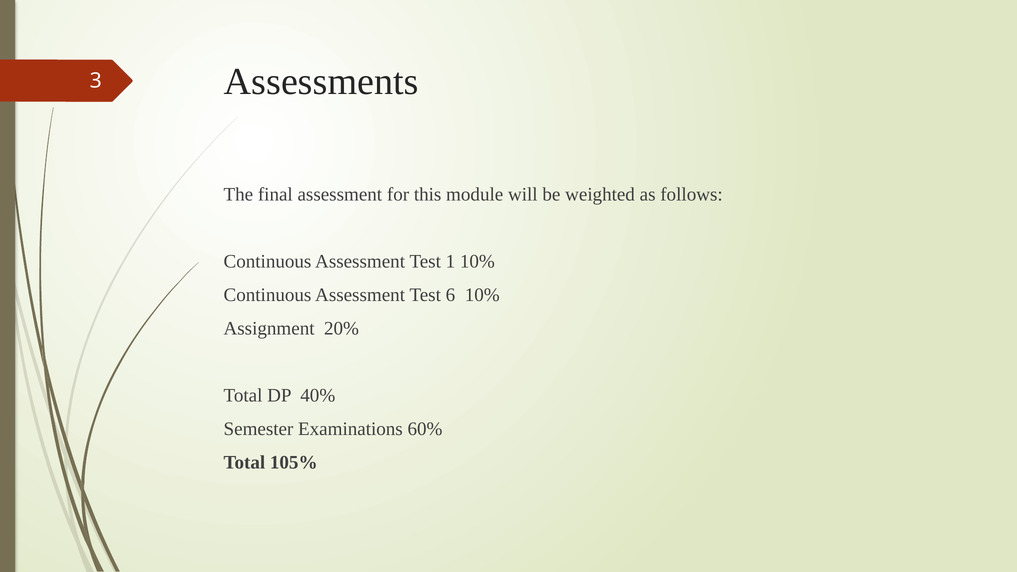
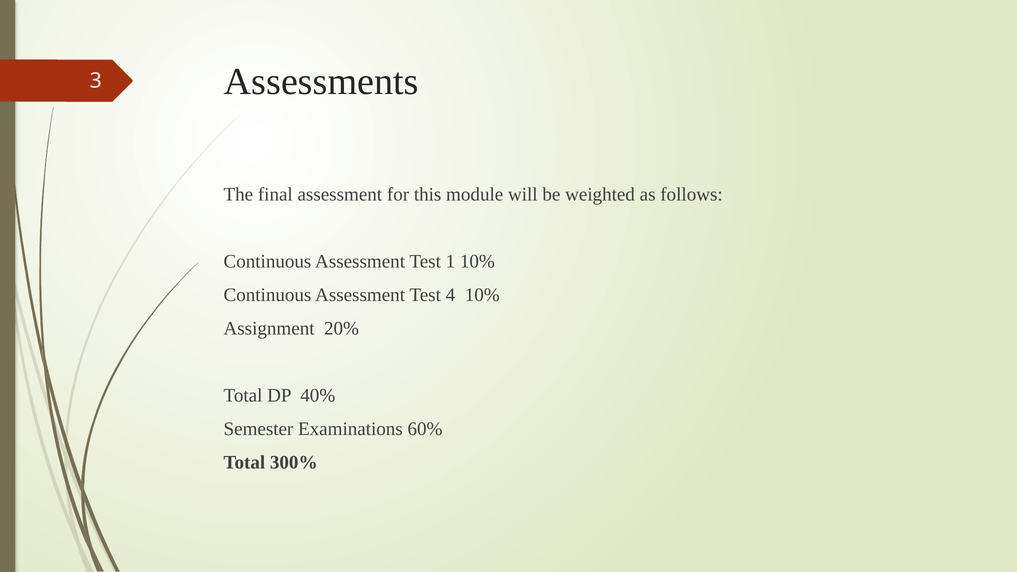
6: 6 -> 4 (450, 295)
105%: 105% -> 300% (294, 462)
